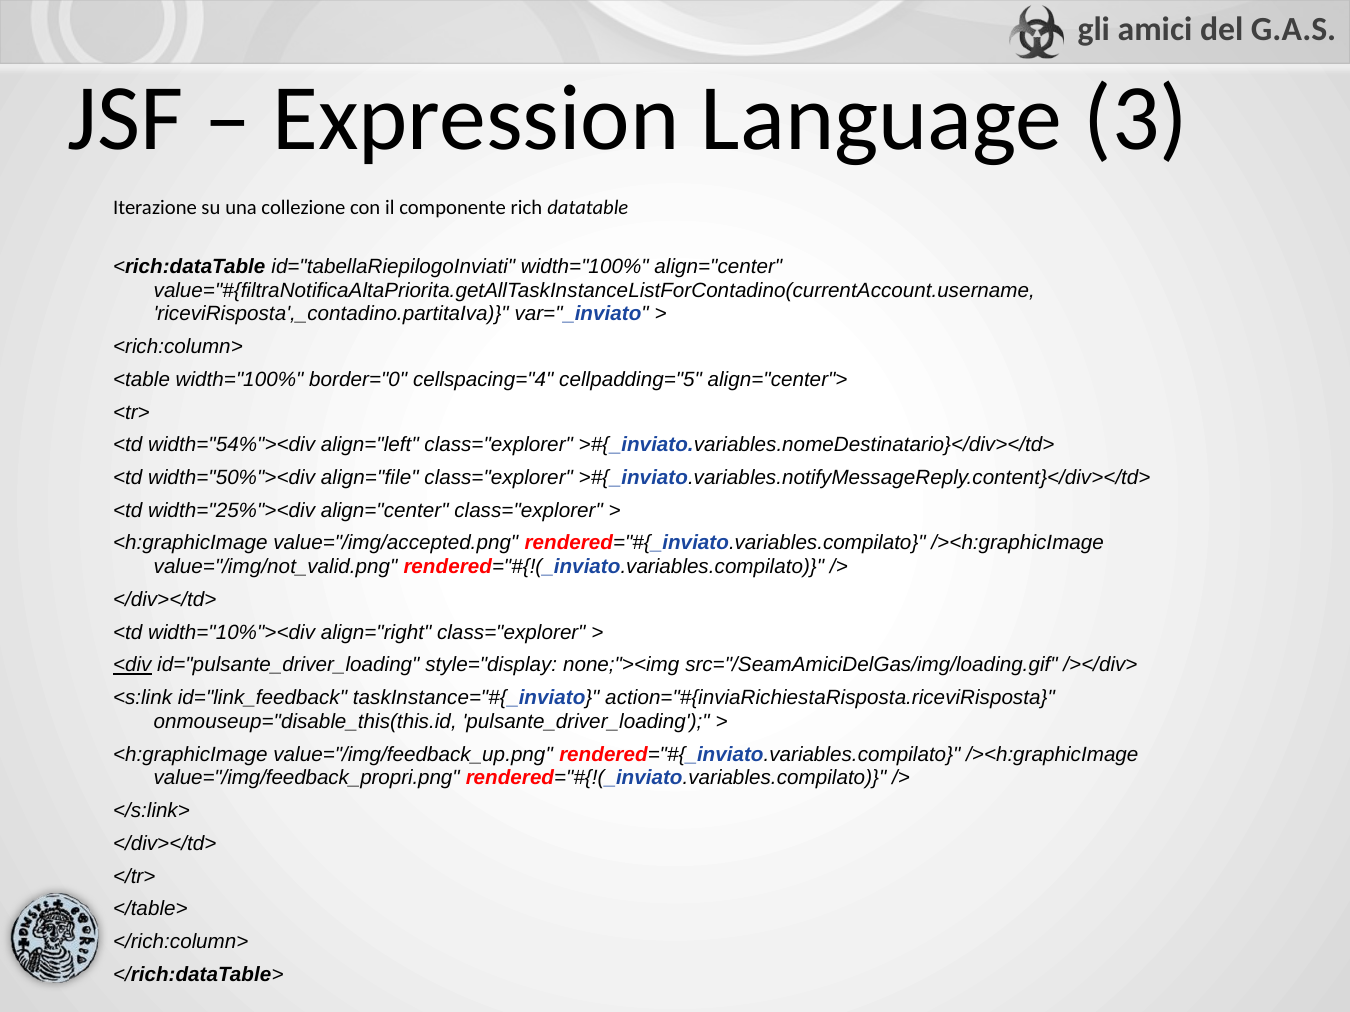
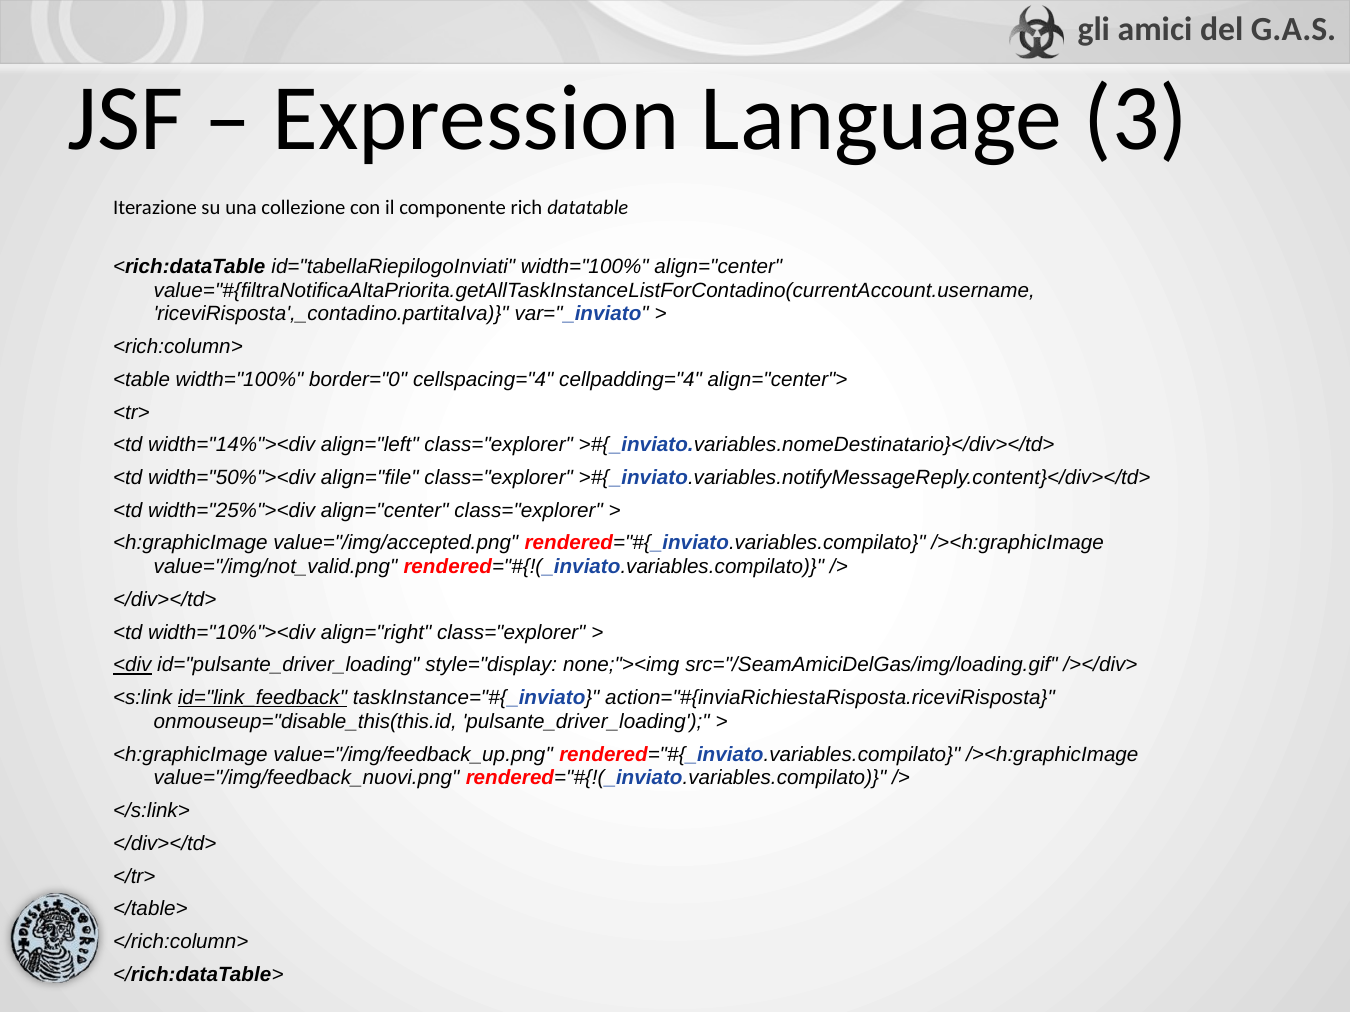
cellpadding="5: cellpadding="5 -> cellpadding="4 (631, 380)
width="54%"><div: width="54%"><div -> width="14%"><div (232, 445)
id="link_feedback underline: none -> present (262, 698)
value="/img/feedback_propri.png: value="/img/feedback_propri.png -> value="/img/feedback_nuovi.png (307, 778)
